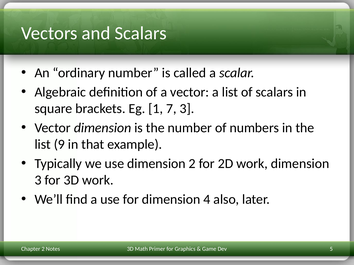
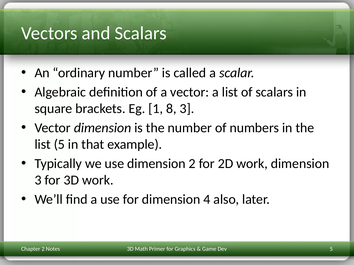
7: 7 -> 8 (171, 109)
list 9: 9 -> 5 (59, 145)
